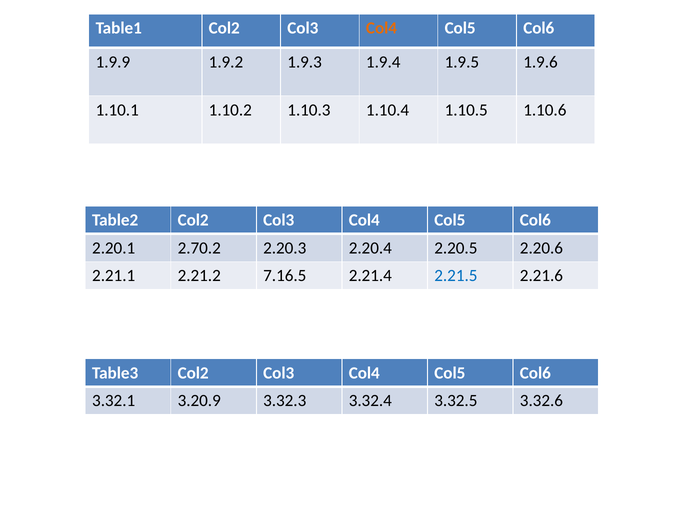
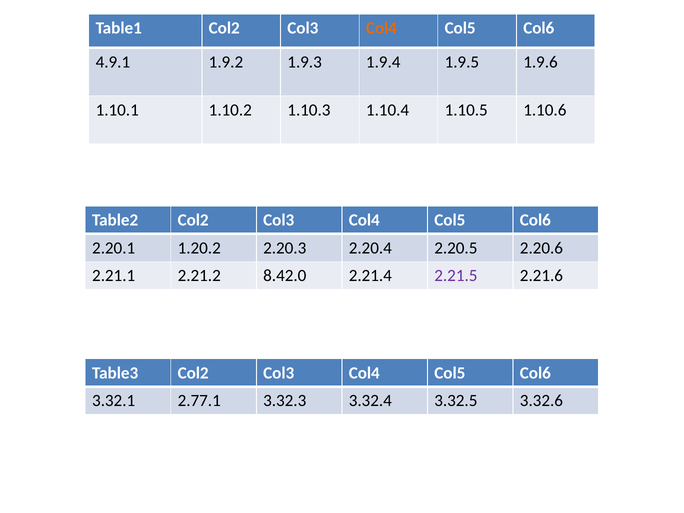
1.9.9: 1.9.9 -> 4.9.1 (113, 62)
2.70.2: 2.70.2 -> 1.20.2 (199, 248)
7.16.5: 7.16.5 -> 8.42.0 (285, 276)
2.21.5 colour: blue -> purple (456, 276)
3.20.9: 3.20.9 -> 2.77.1 (199, 401)
